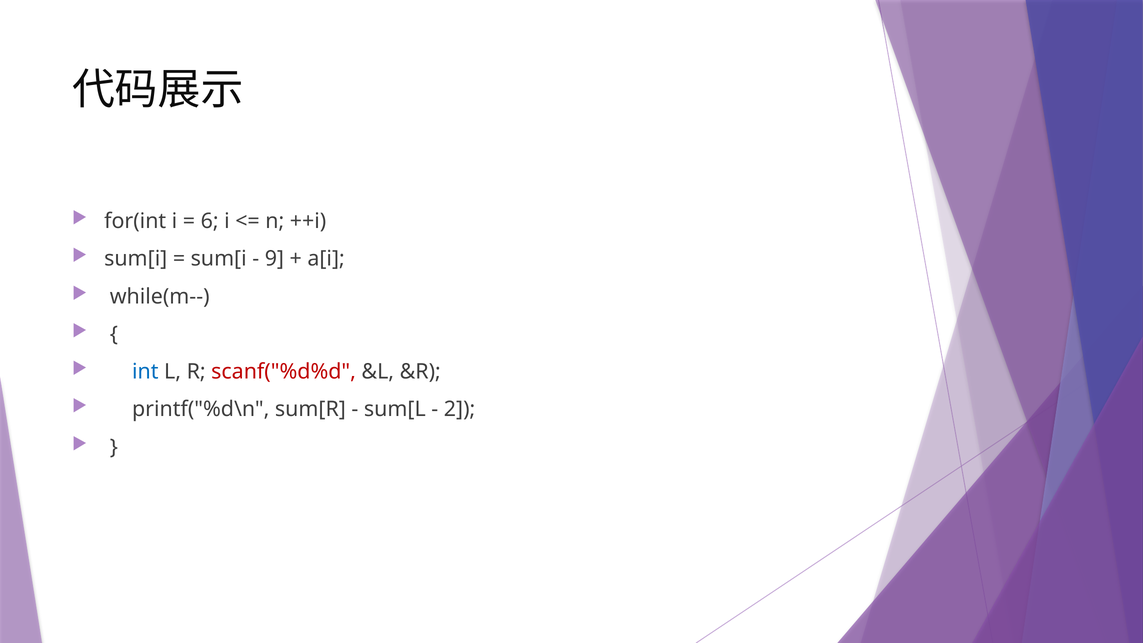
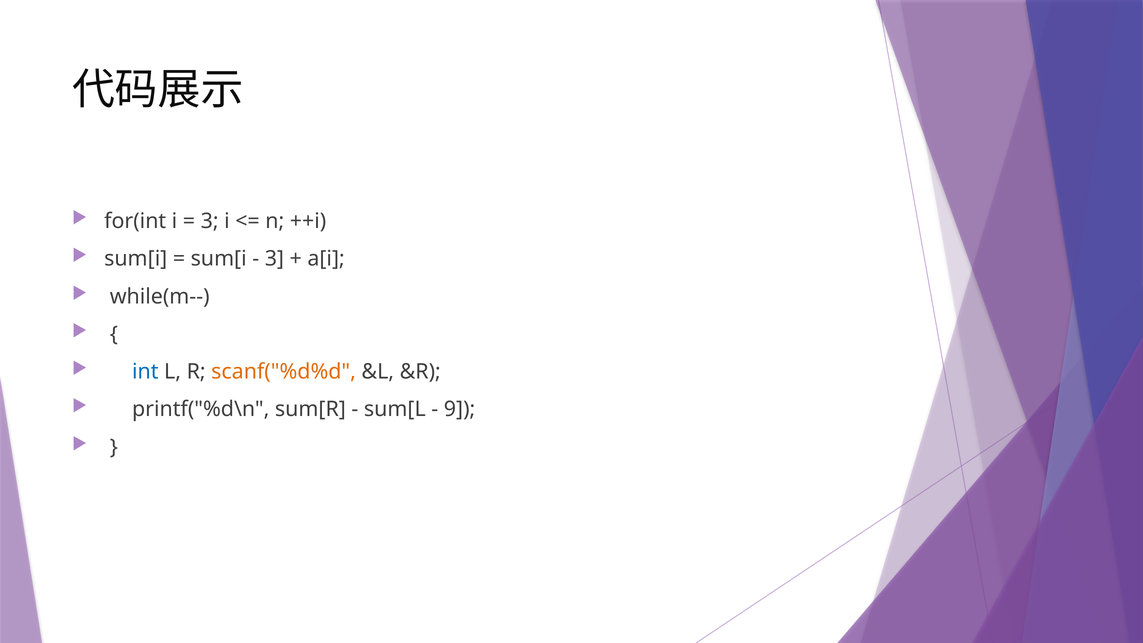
6: 6 -> 3 (210, 221)
9: 9 -> 3 (274, 259)
scanf("%d%d colour: red -> orange (284, 372)
2: 2 -> 9 (460, 409)
